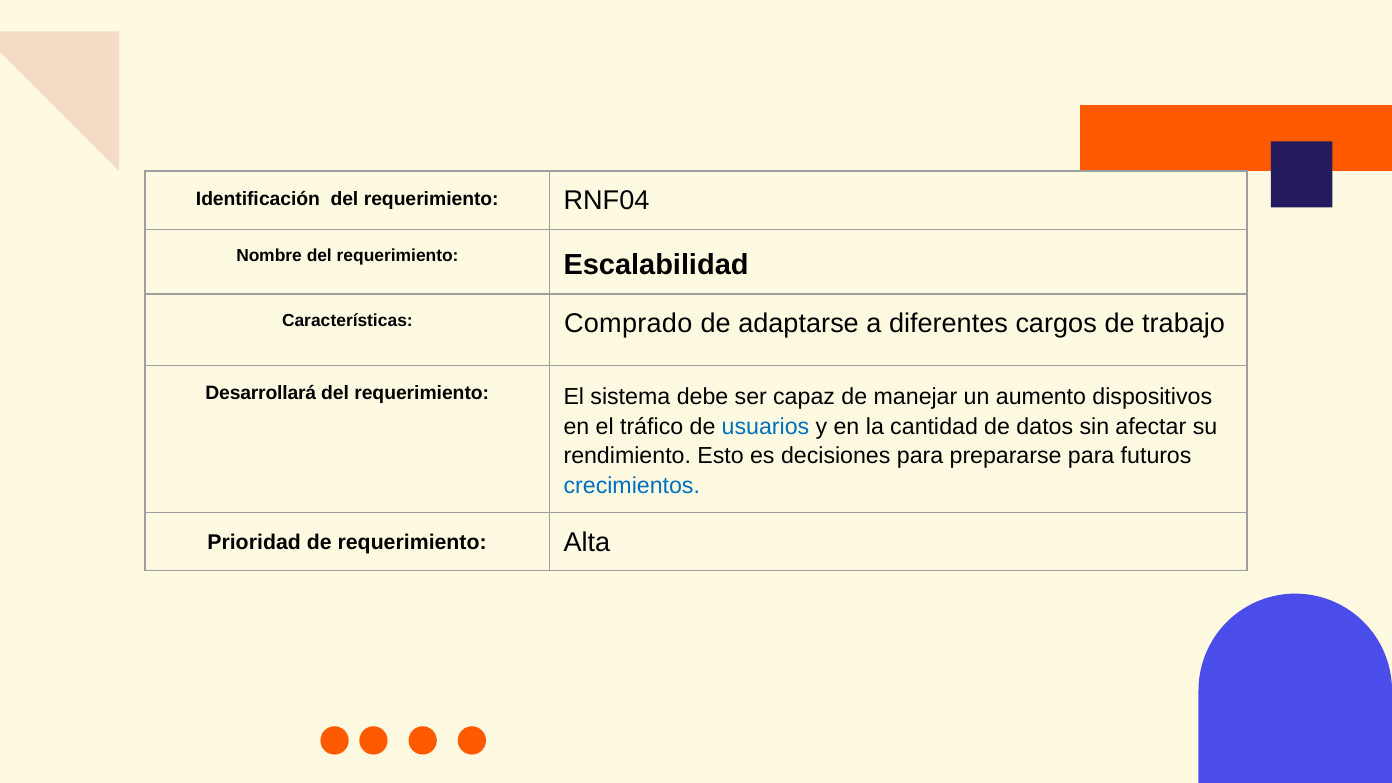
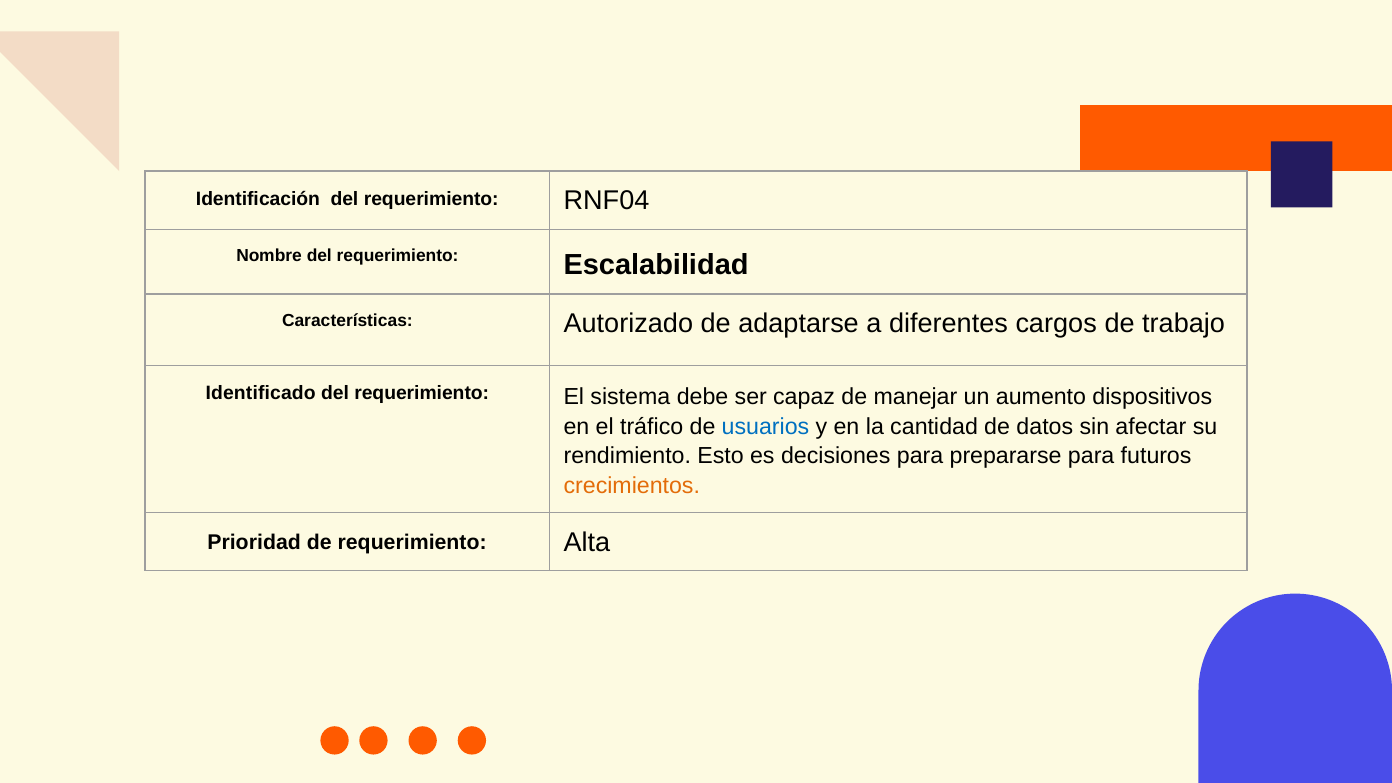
Comprado: Comprado -> Autorizado (628, 324)
Desarrollará: Desarrollará -> Identificado (261, 393)
crecimientos colour: blue -> orange (632, 486)
